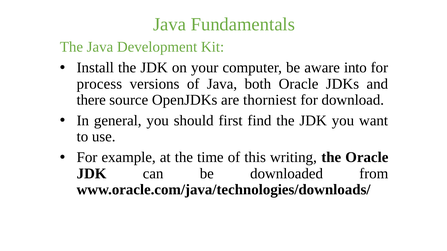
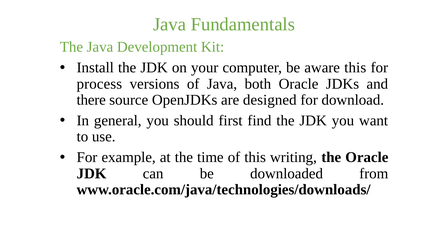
aware into: into -> this (355, 68)
thorniest: thorniest -> designed (270, 100)
